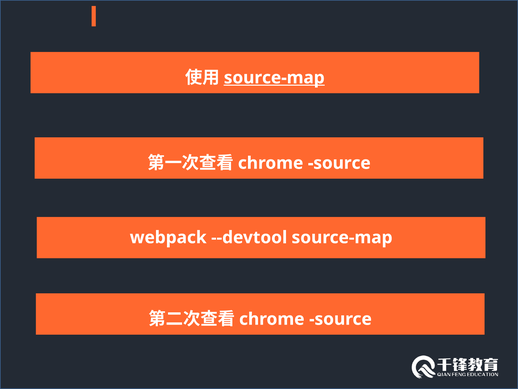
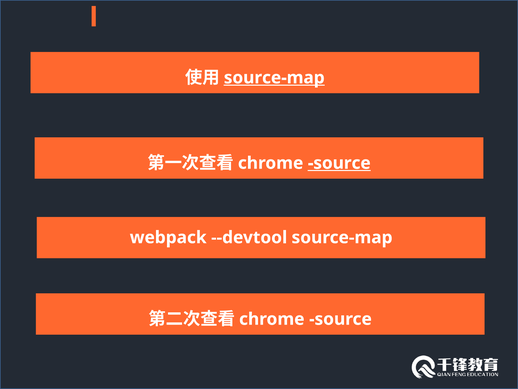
source underline: none -> present (339, 163)
